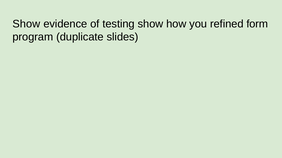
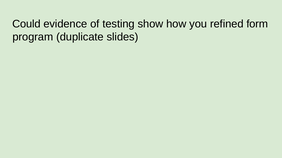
Show: Show -> Could (26, 24)
